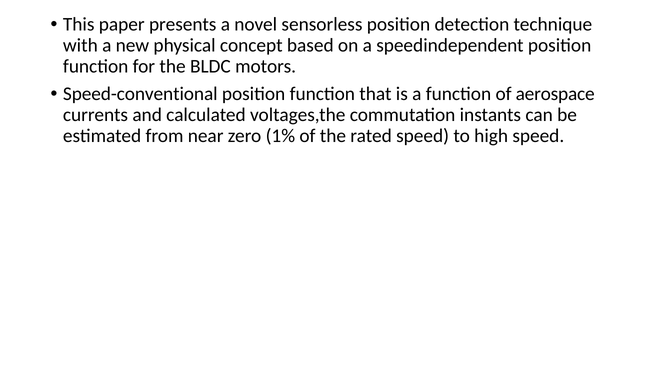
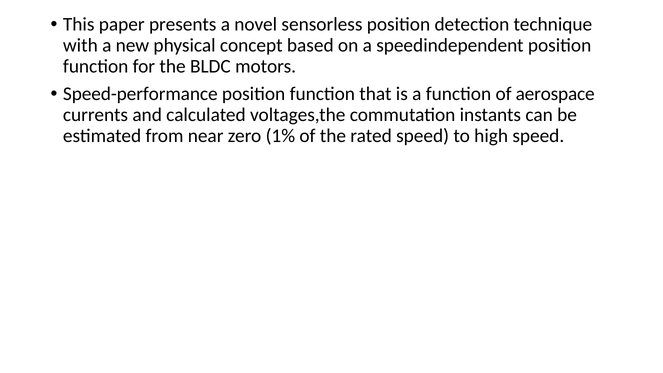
Speed-conventional: Speed-conventional -> Speed-performance (140, 94)
